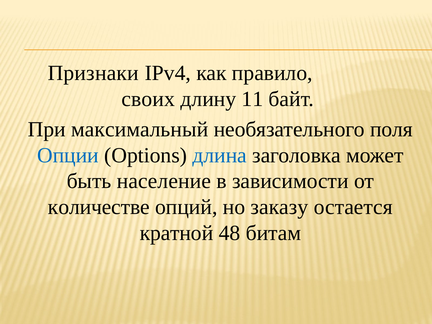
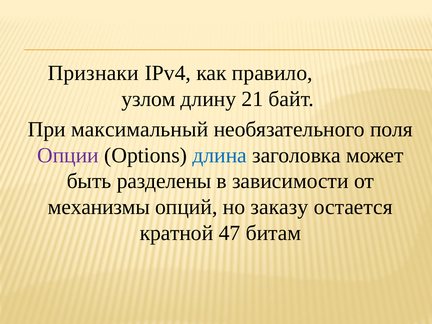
своих: своих -> узлом (148, 99)
11: 11 -> 21 (252, 99)
Опции colour: blue -> purple (68, 155)
население: население -> разделены (164, 181)
количестве: количестве -> механизмы (99, 207)
48: 48 -> 47 (230, 233)
